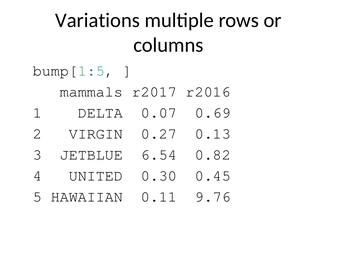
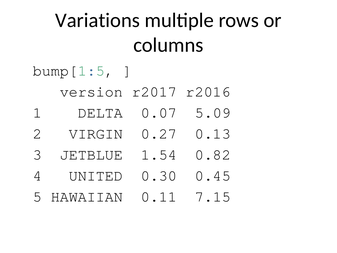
mammals: mammals -> version (91, 92)
0.69: 0.69 -> 5.09 (213, 113)
6.54: 6.54 -> 1.54 (159, 155)
9.76: 9.76 -> 7.15 (213, 197)
